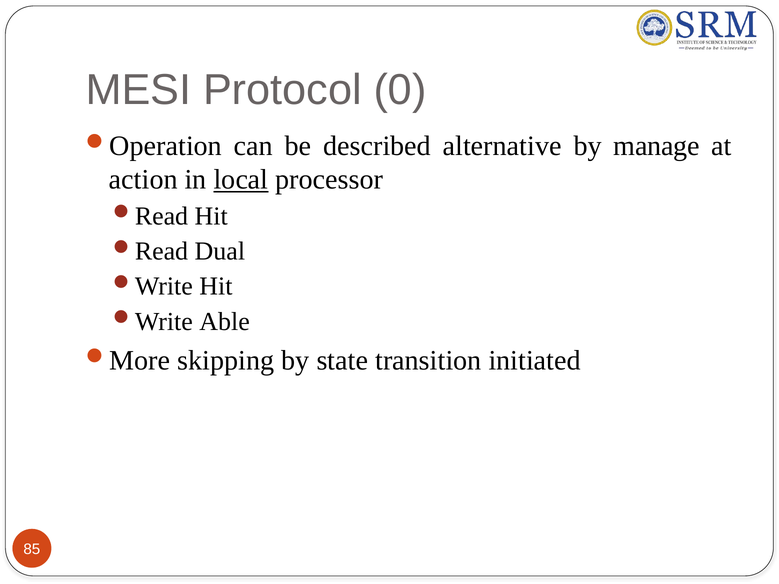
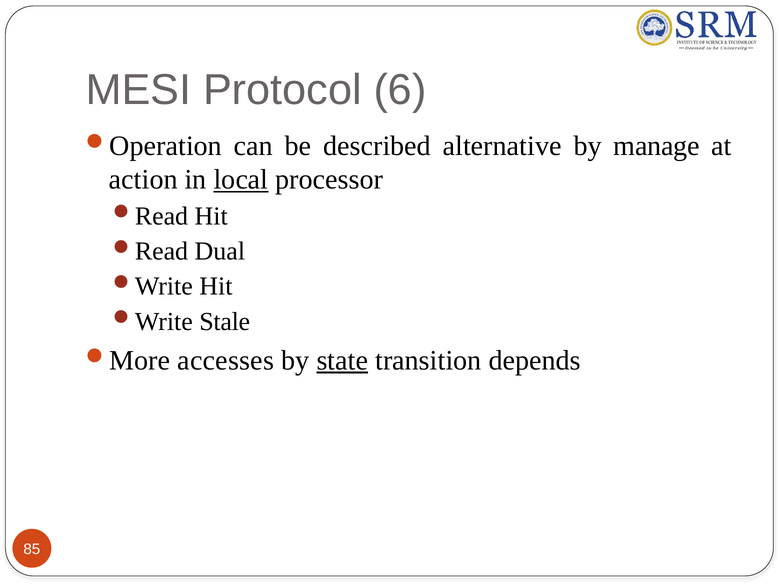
0: 0 -> 6 (400, 90)
Able: Able -> Stale (225, 322)
skipping: skipping -> accesses (226, 360)
state underline: none -> present (342, 360)
initiated: initiated -> depends (535, 360)
